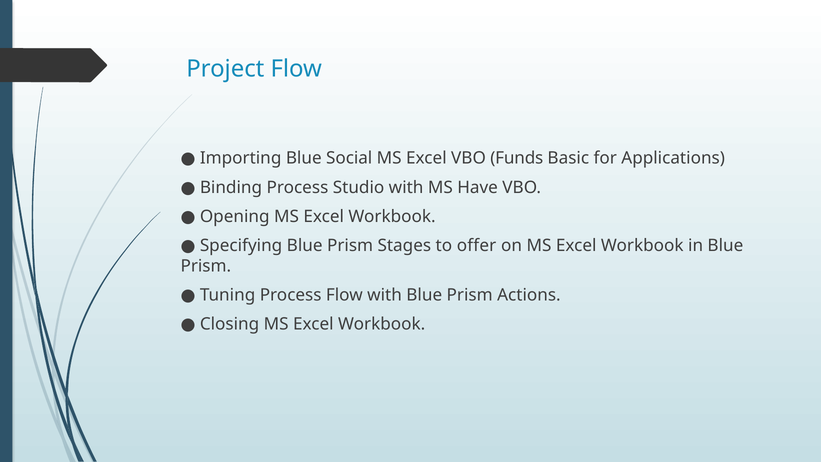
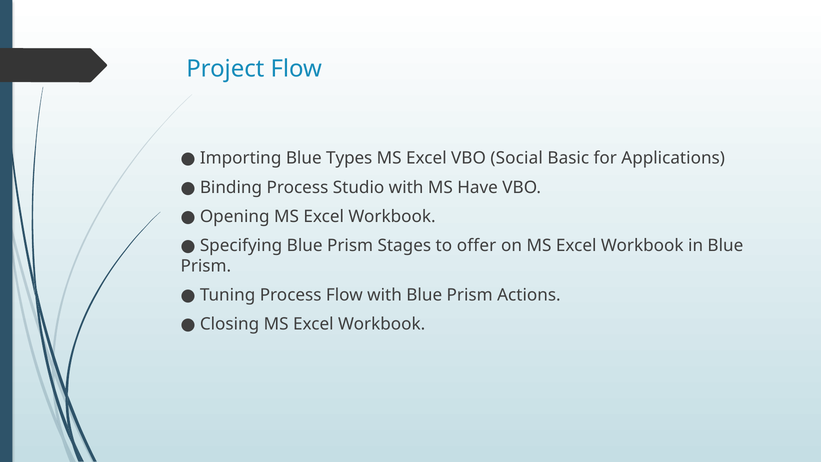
Social: Social -> Types (349, 158)
Funds: Funds -> Social (517, 158)
